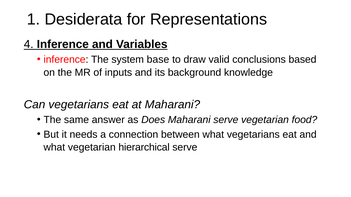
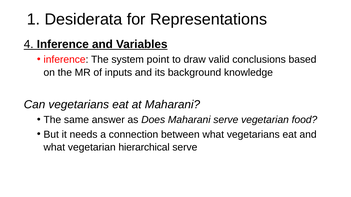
base: base -> point (158, 60)
